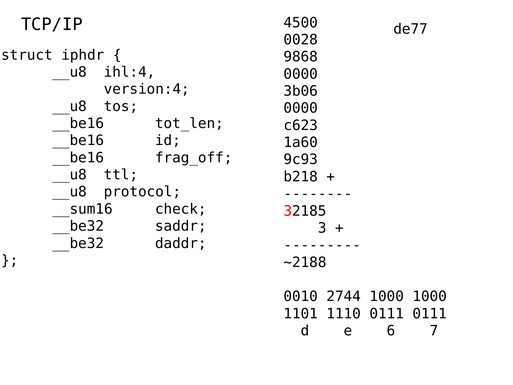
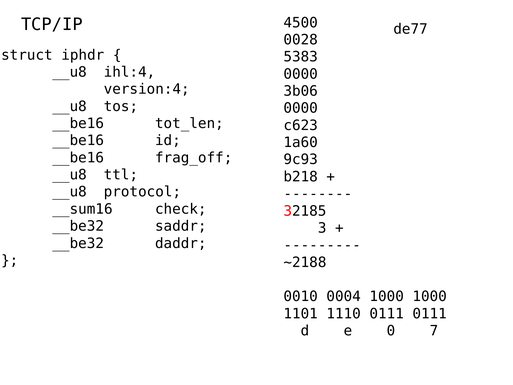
9868: 9868 -> 5383 (301, 57)
2744: 2744 -> 0004 (344, 296)
6: 6 -> 0 (391, 331)
